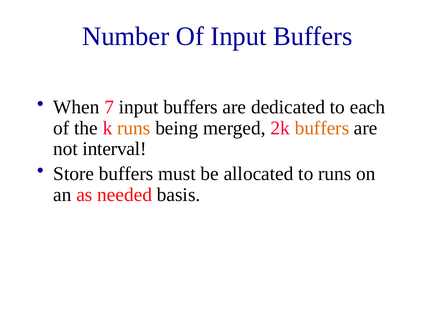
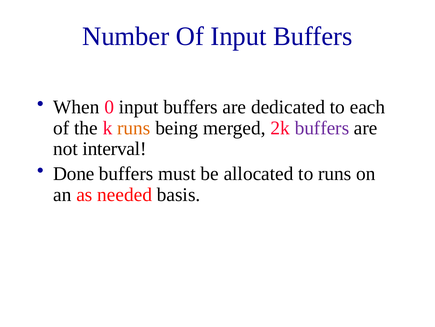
7: 7 -> 0 (109, 107)
buffers colour: orange -> purple (322, 128)
Store: Store -> Done (74, 173)
